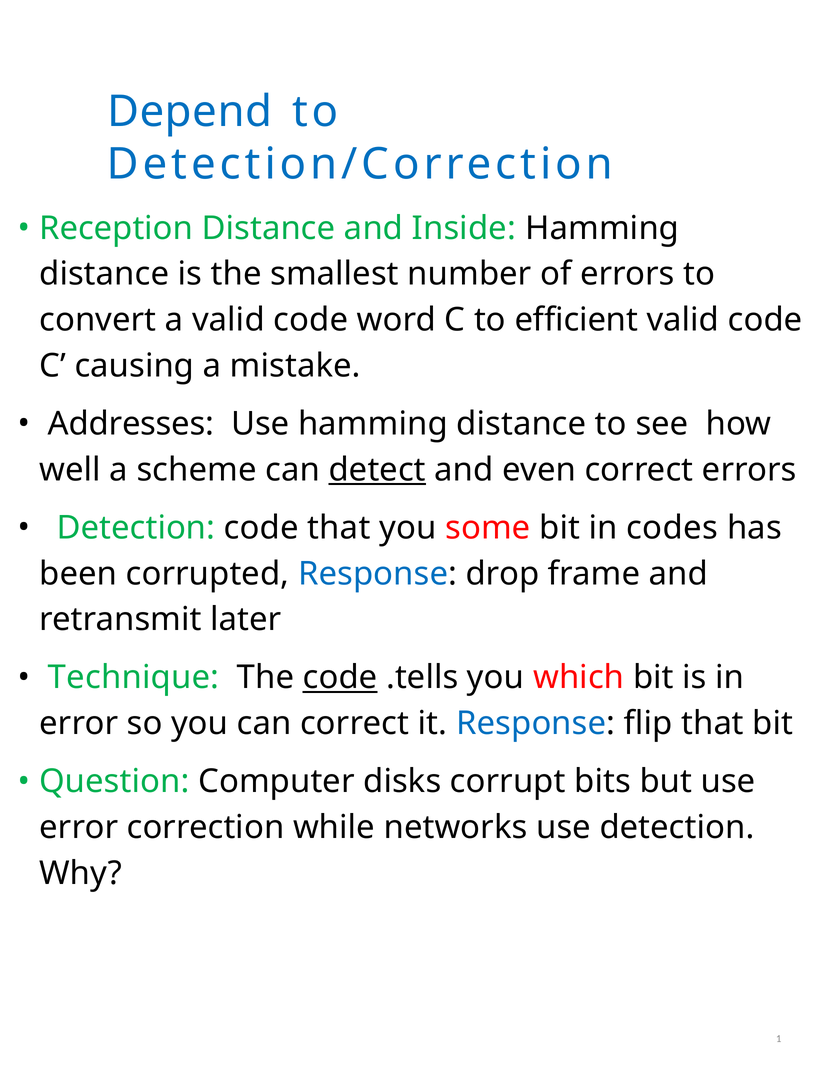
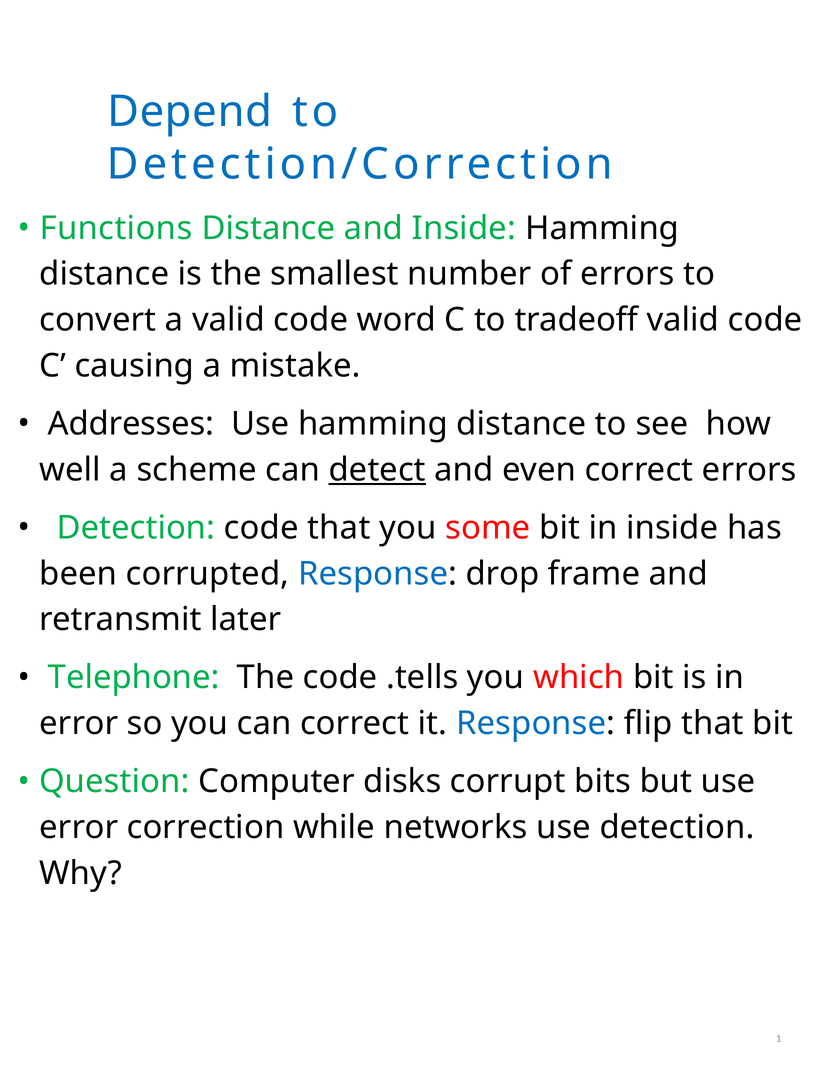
Reception: Reception -> Functions (116, 228)
efficient: efficient -> tradeoff (576, 320)
in codes: codes -> inside (672, 528)
Technique: Technique -> Telephone (134, 677)
code underline: present -> none (340, 677)
